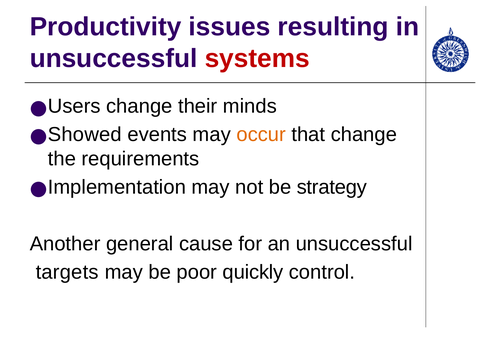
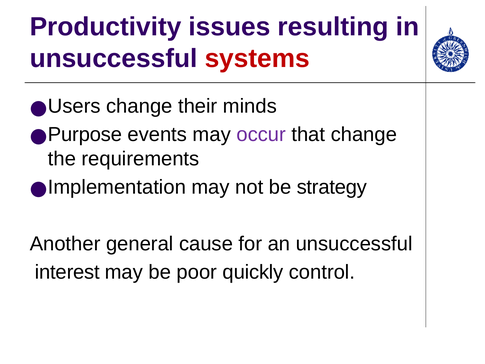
Showed: Showed -> Purpose (85, 134)
occur colour: orange -> purple (261, 134)
targets: targets -> interest (67, 272)
